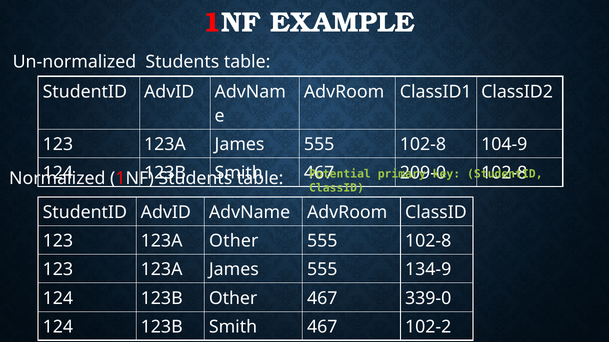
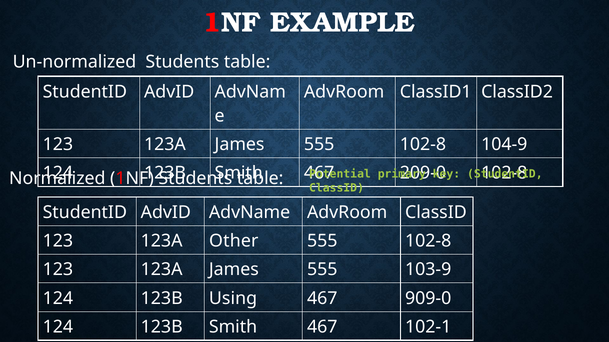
134-9: 134-9 -> 103-9 (428, 270)
123B Other: Other -> Using (233, 299)
339-0: 339-0 -> 909-0 (428, 299)
102-2: 102-2 -> 102-1 (428, 327)
